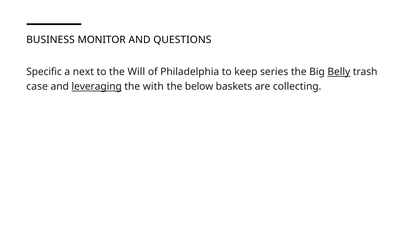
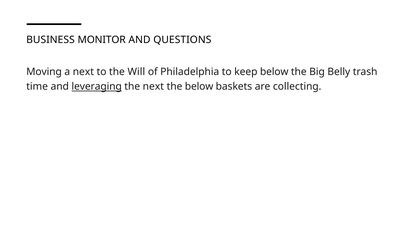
Specific: Specific -> Moving (44, 72)
keep series: series -> below (274, 72)
Belly underline: present -> none (339, 72)
case: case -> time (37, 87)
the with: with -> next (153, 87)
